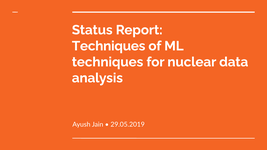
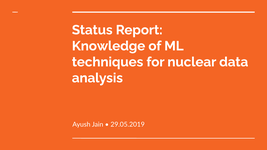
Techniques: Techniques -> Knowledge (109, 46)
